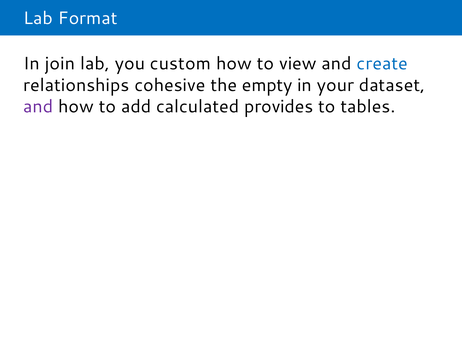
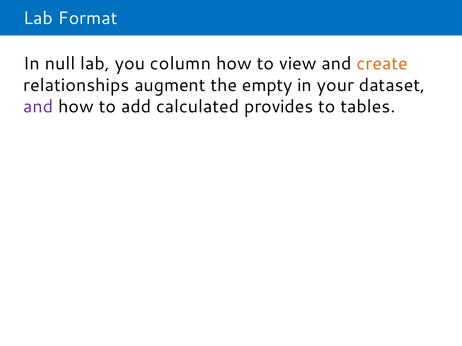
join: join -> null (60, 64)
custom: custom -> column (180, 64)
create colour: blue -> orange (382, 64)
cohesive: cohesive -> augment (170, 85)
